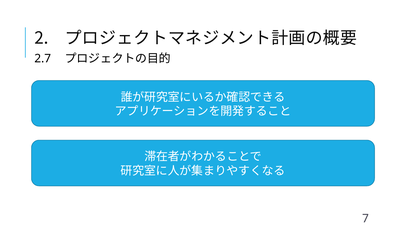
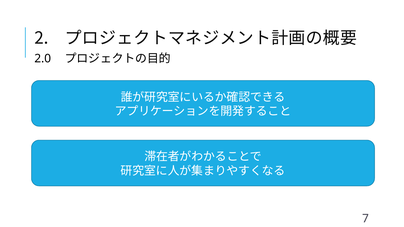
2.7: 2.7 -> 2.0 (43, 59)
